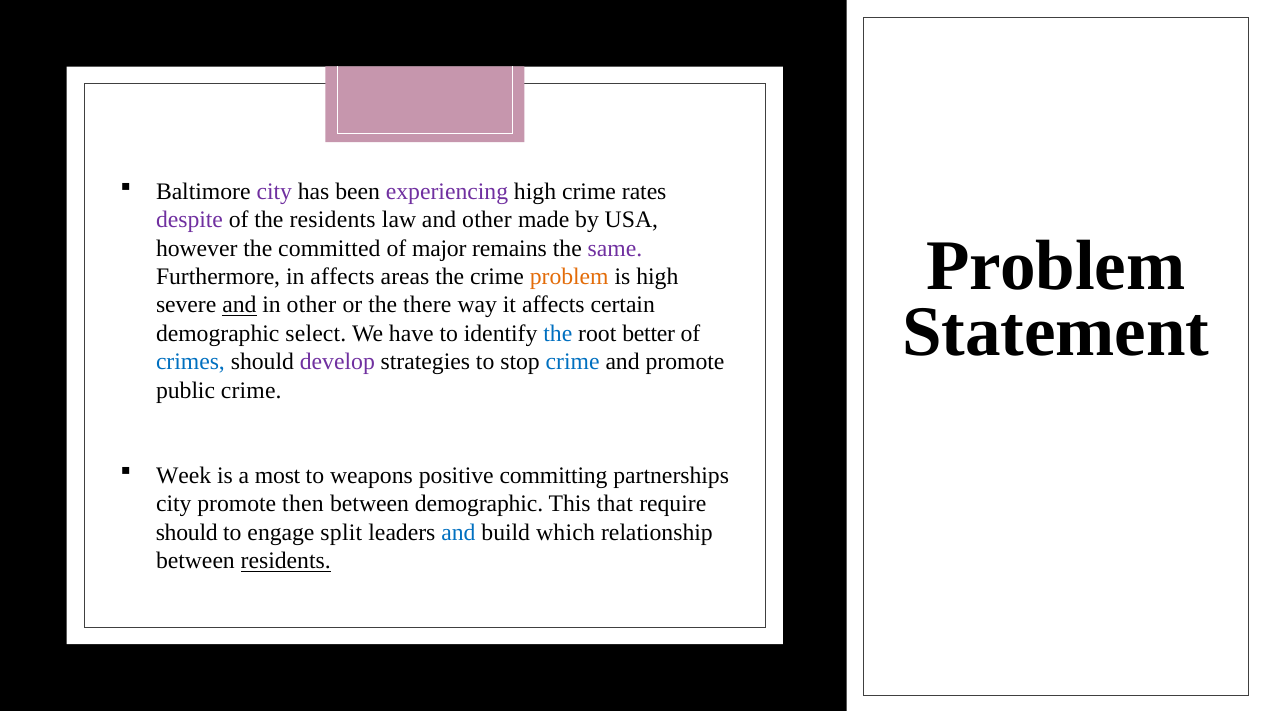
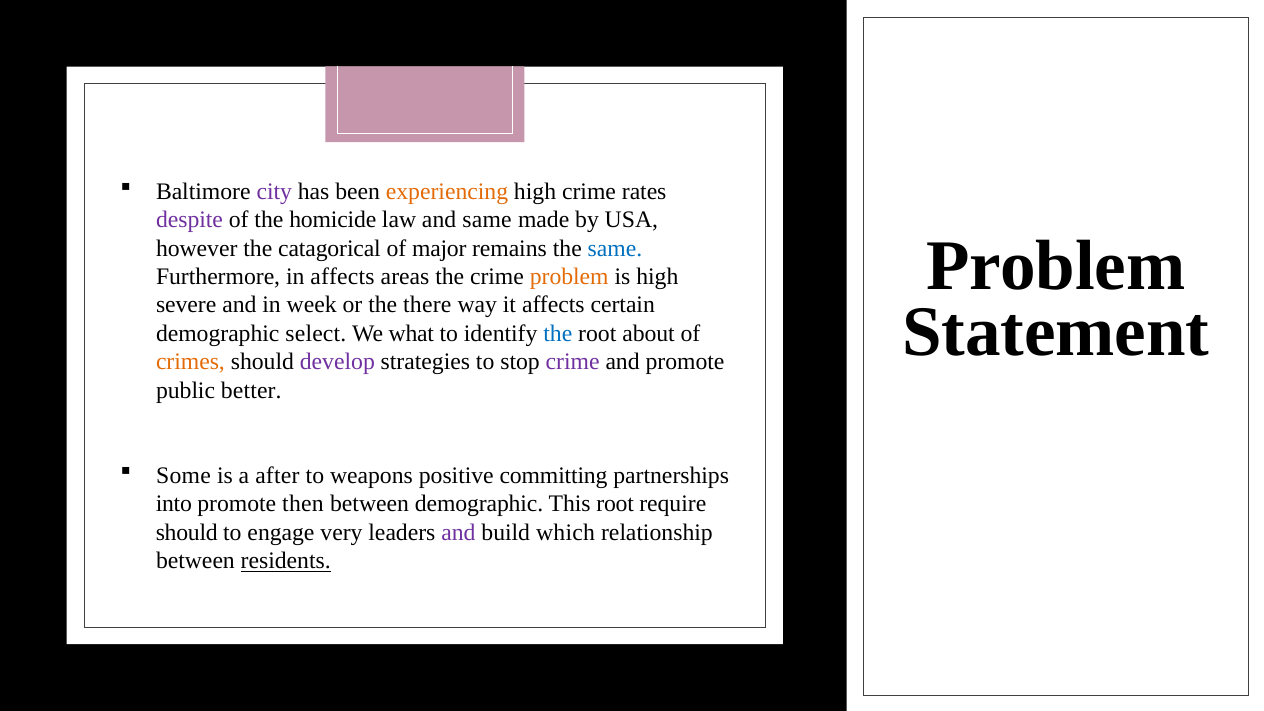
experiencing colour: purple -> orange (447, 191)
the residents: residents -> homicide (333, 220)
and other: other -> same (487, 220)
committed: committed -> catagorical (329, 248)
same colour: purple -> blue (615, 248)
and underline: present -> none (239, 305)
in other: other -> week (312, 305)
have: have -> what (411, 334)
better: better -> about (649, 334)
crimes colour: blue -> orange (190, 362)
crime colour: blue -> purple (573, 362)
public crime: crime -> better (251, 390)
Week: Week -> Some (183, 476)
most: most -> after (277, 476)
city: city -> into (174, 504)
This that: that -> root (615, 504)
split: split -> very (341, 533)
and colour: blue -> purple (458, 533)
